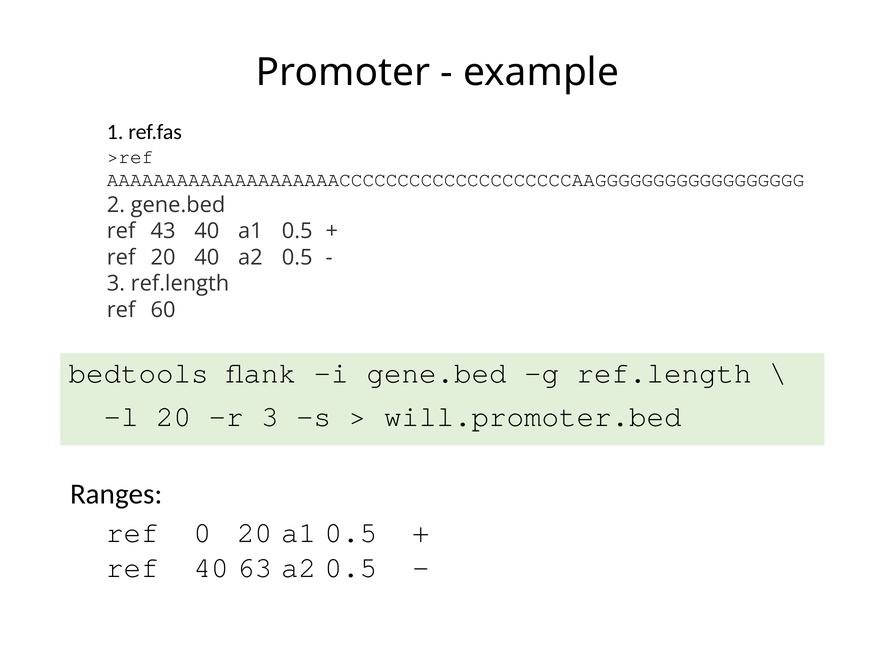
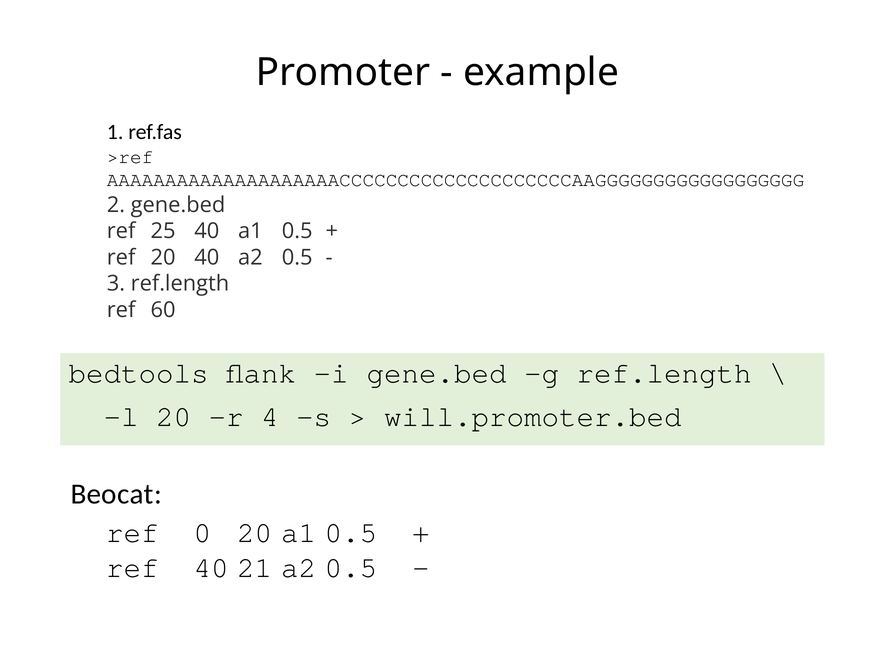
43: 43 -> 25 (163, 231)
r 3: 3 -> 4 (270, 417)
Ranges: Ranges -> Beocat (116, 494)
63: 63 -> 21 (255, 568)
